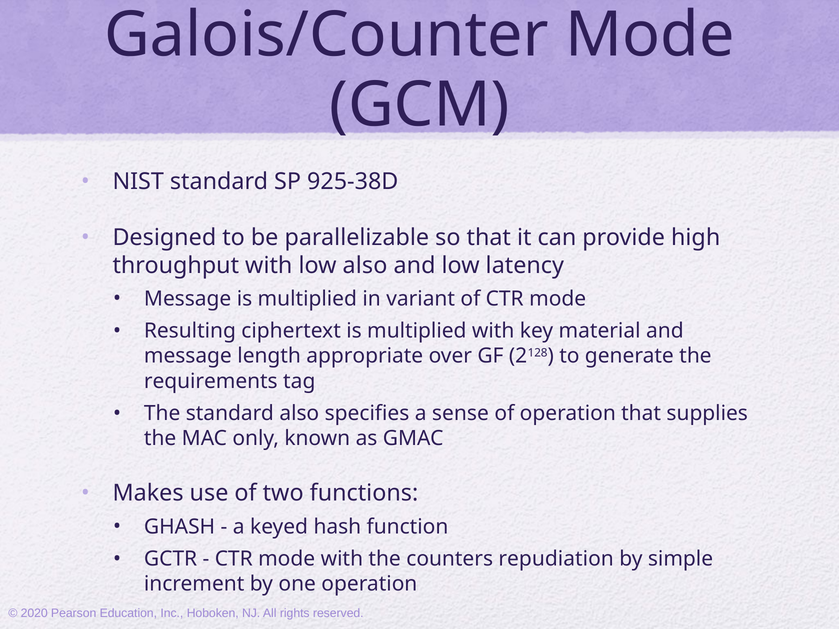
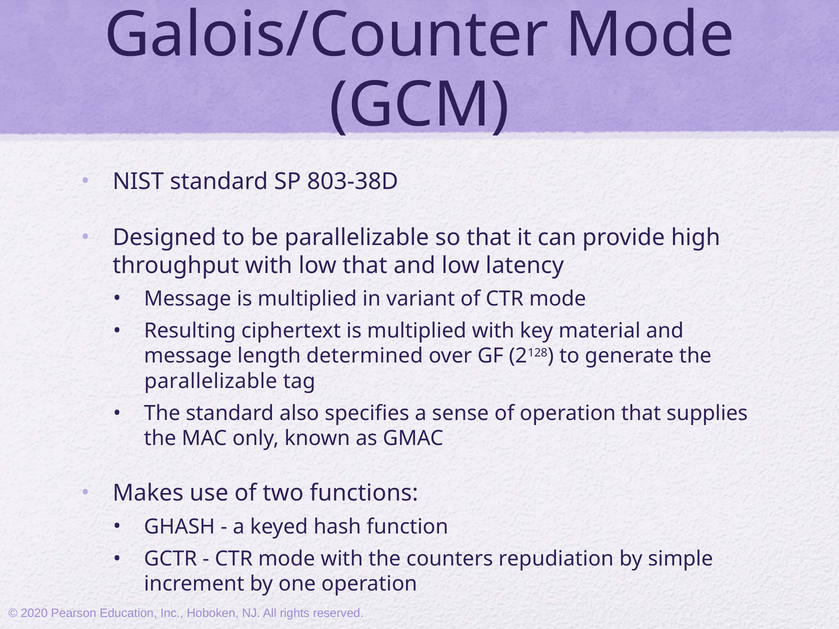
925-38D: 925-38D -> 803-38D (353, 182)
low also: also -> that (365, 265)
appropriate: appropriate -> determined (365, 356)
requirements: requirements -> parallelizable (211, 381)
